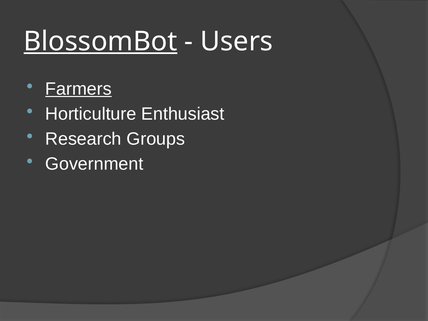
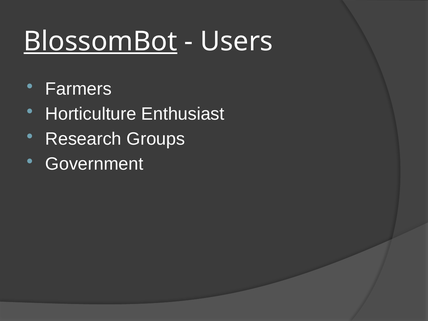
Farmers underline: present -> none (78, 89)
